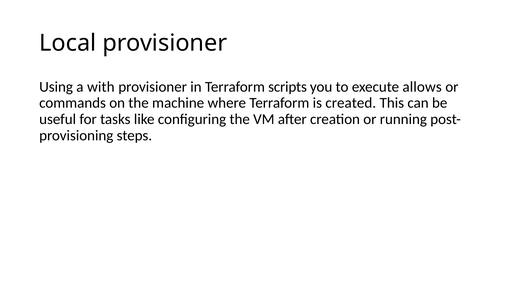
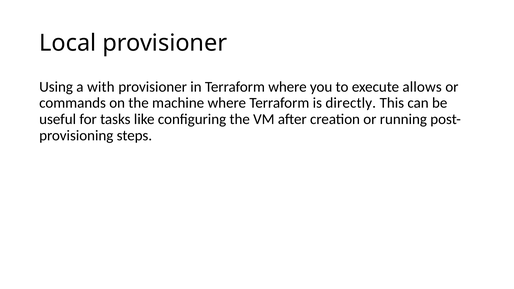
Terraform scripts: scripts -> where (287, 87)
created: created -> directly (351, 103)
